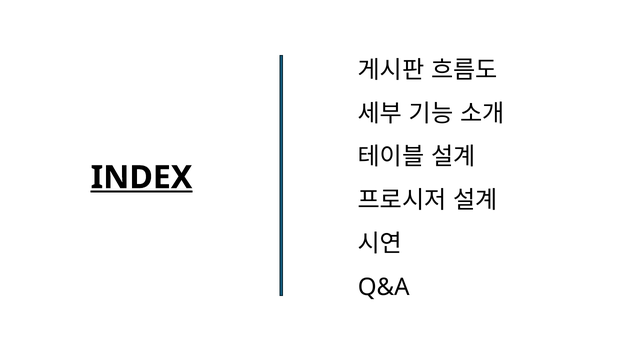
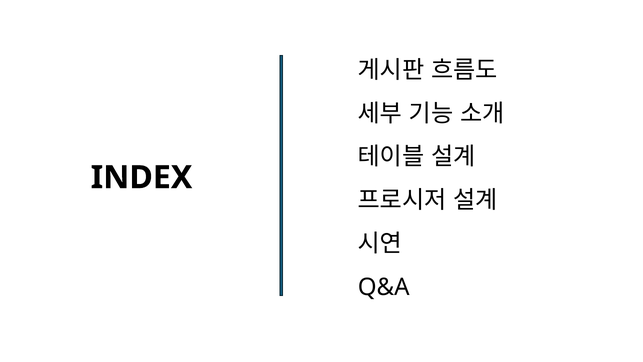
INDEX underline: present -> none (142, 177)
